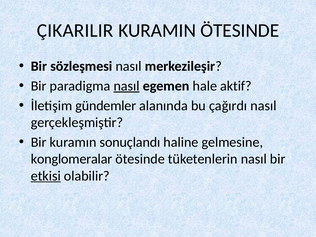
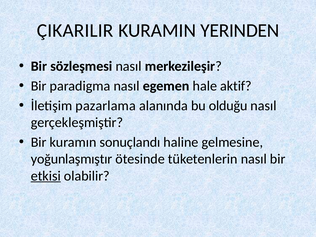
KURAMIN ÖTESINDE: ÖTESINDE -> YERINDEN (240, 31)
nasıl underline: present -> none (127, 86)
gündemler: gündemler -> pazarlama (106, 106)
çağırdı: çağırdı -> olduğu (228, 106)
konglomeralar: konglomeralar -> yoğunlaşmıştır (72, 159)
